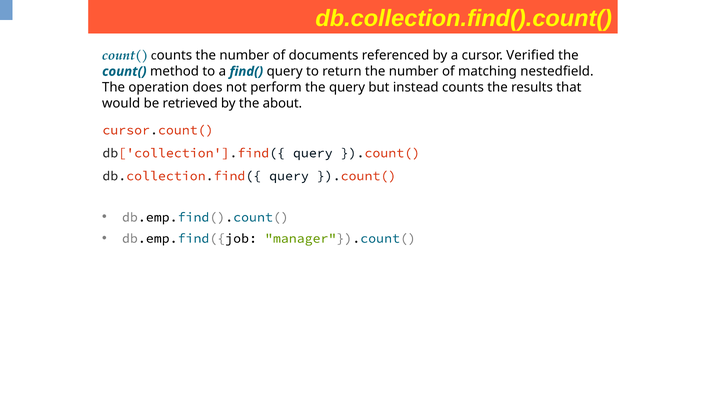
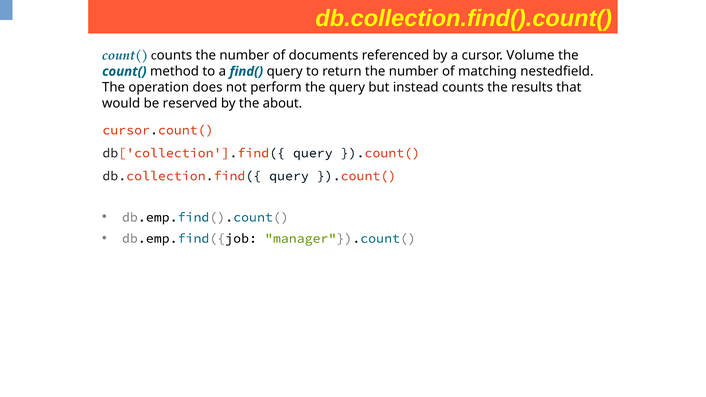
Verified: Verified -> Volume (530, 56)
retrieved: retrieved -> reserved (190, 103)
